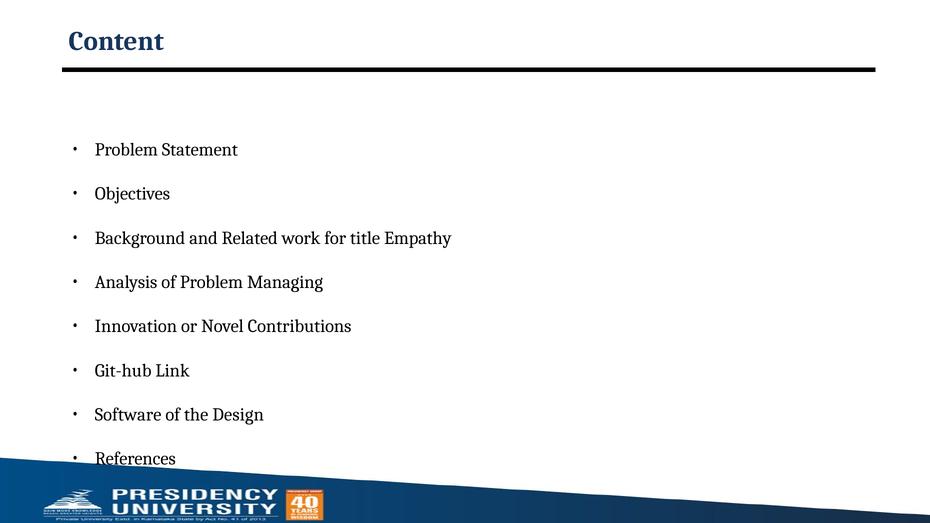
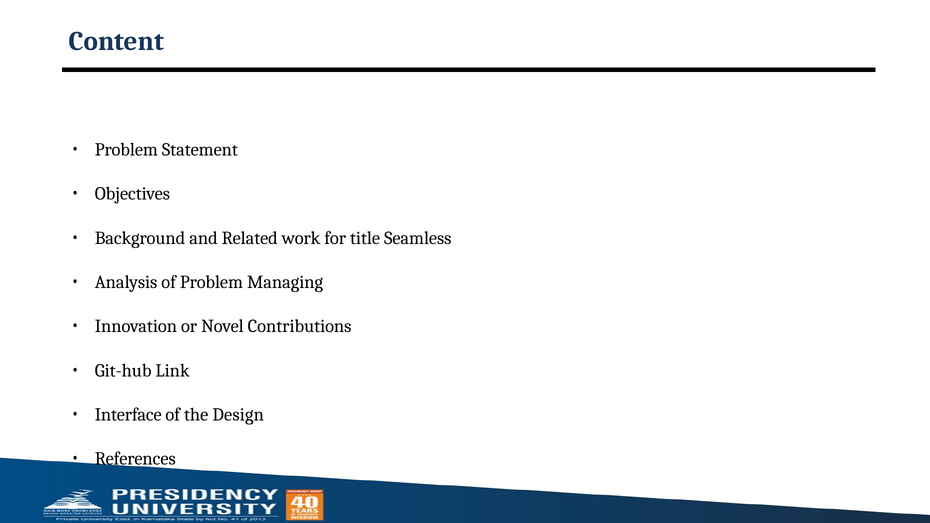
Empathy: Empathy -> Seamless (418, 238)
Software: Software -> Interface (128, 415)
